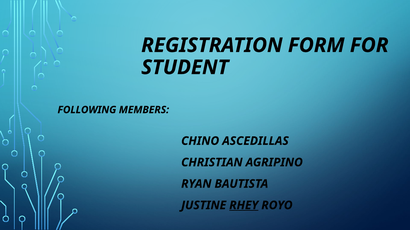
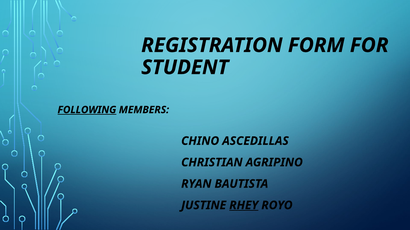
FOLLOWING underline: none -> present (87, 110)
